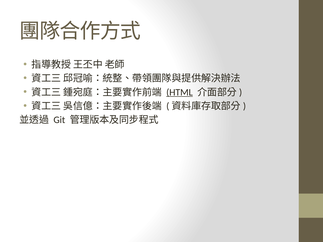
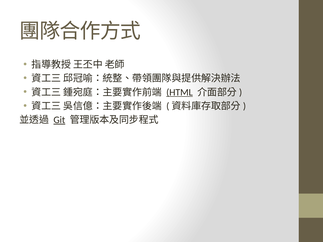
Git underline: none -> present (59, 120)
